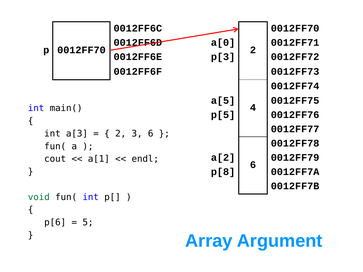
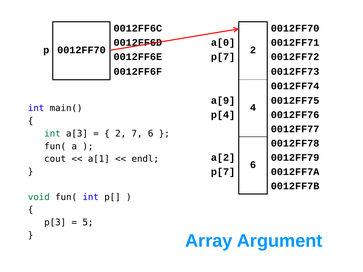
p[3: p[3 -> p[7 (223, 57)
a[5: a[5 -> a[9 (223, 101)
p[5: p[5 -> p[4 (223, 115)
int colour: black -> green (52, 134)
3: 3 -> 7 (137, 134)
p[8: p[8 -> p[7 (223, 172)
p[6: p[6 -> p[3 (55, 223)
